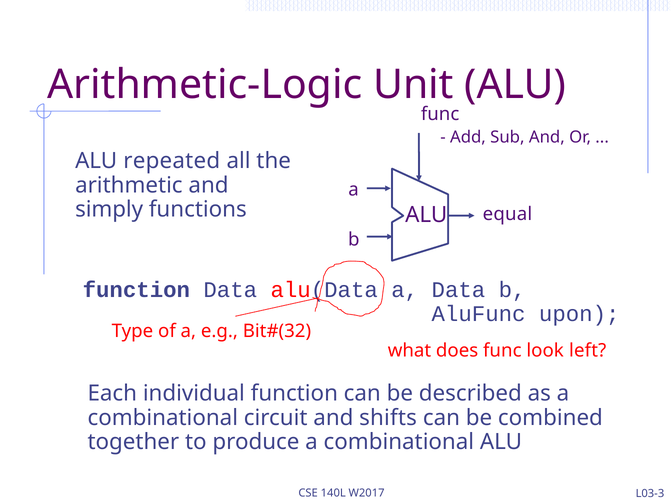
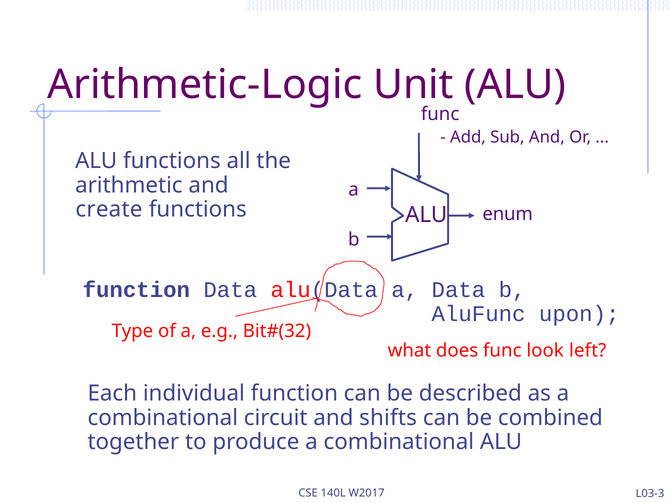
ALU repeated: repeated -> functions (172, 161)
simply: simply -> create (109, 209)
equal: equal -> enum (508, 214)
